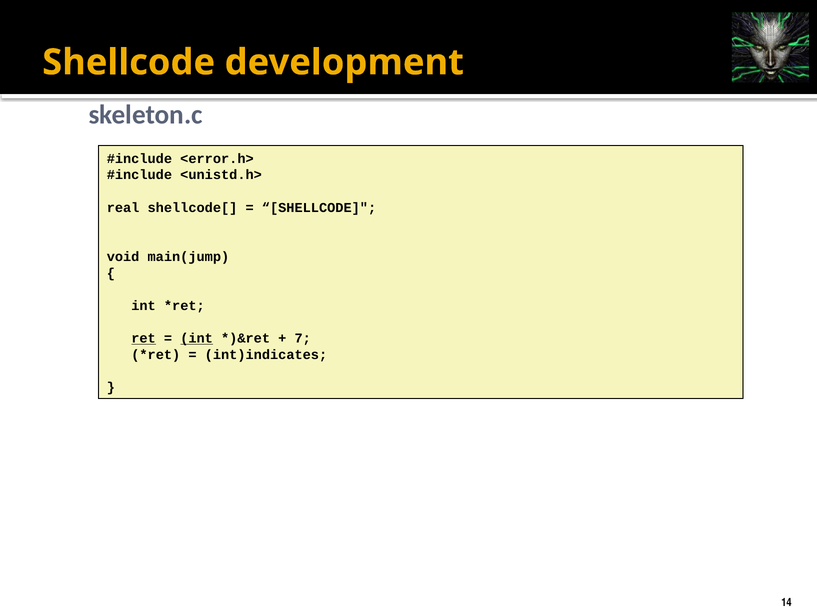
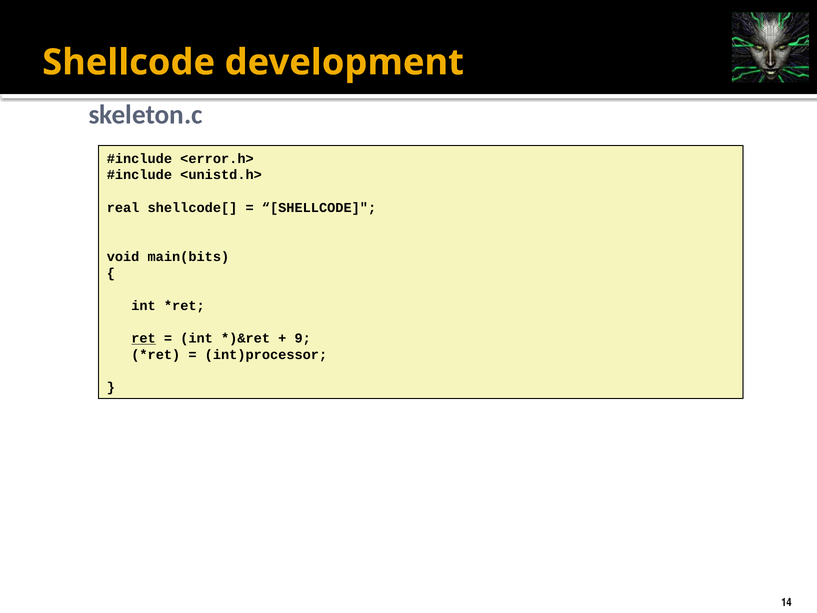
main(jump: main(jump -> main(bits (188, 257)
int underline: present -> none (197, 338)
7: 7 -> 9 (303, 338)
int)indicates: int)indicates -> int)processor (266, 355)
